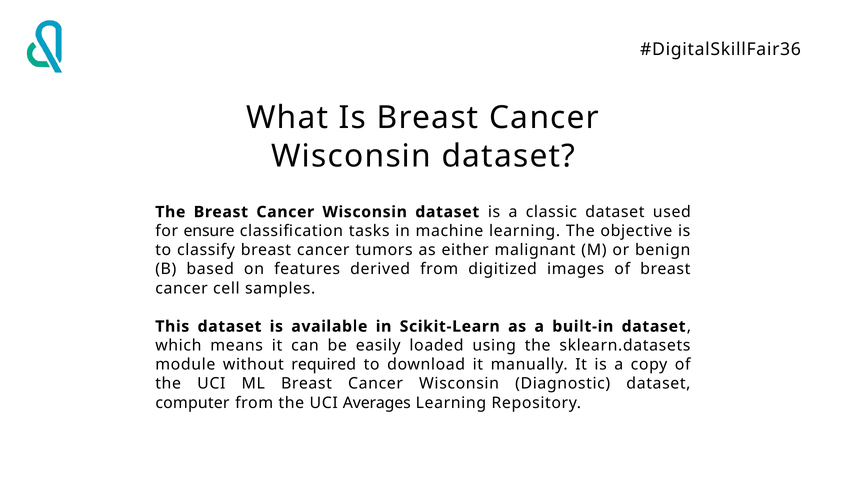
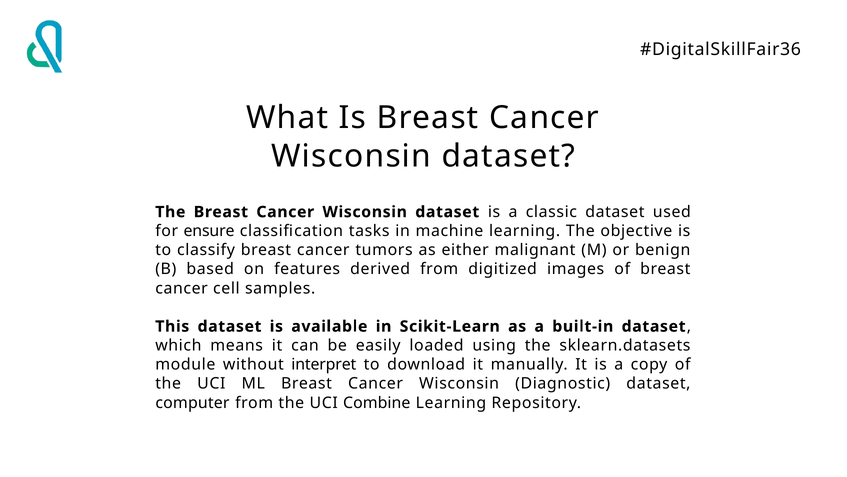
required: required -> interpret (324, 364)
Averages: Averages -> Combine (377, 402)
